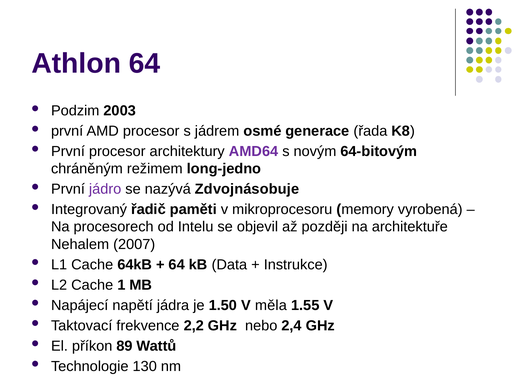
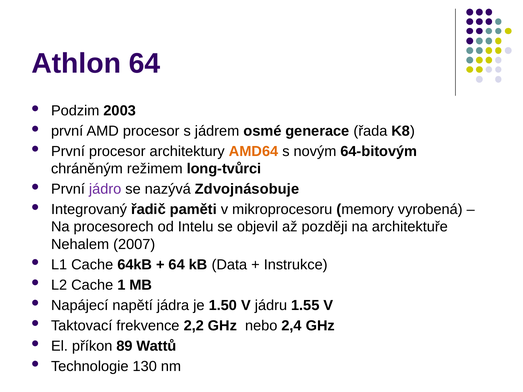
AMD64 colour: purple -> orange (254, 151)
long-jedno: long-jedno -> long-tvůrci (224, 169)
měla: měla -> jádru (271, 305)
